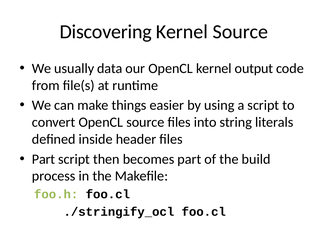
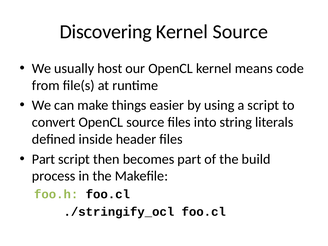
data: data -> host (110, 69)
output: output -> means (254, 69)
